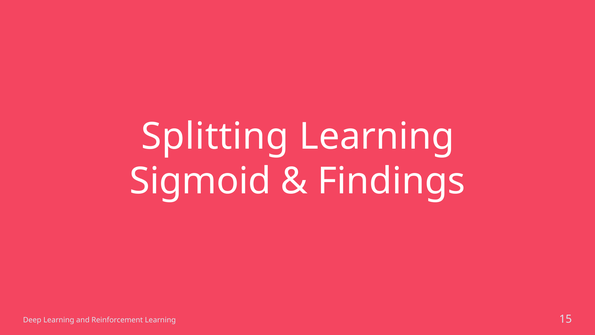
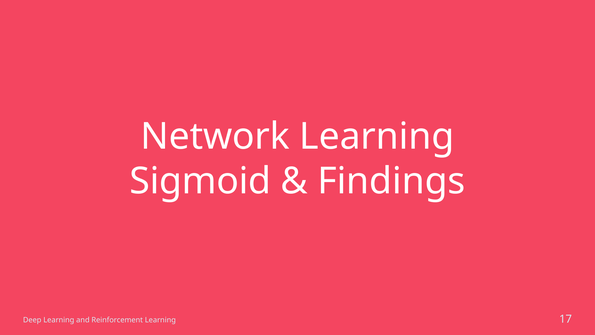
Splitting: Splitting -> Network (215, 136)
15: 15 -> 17 (566, 319)
